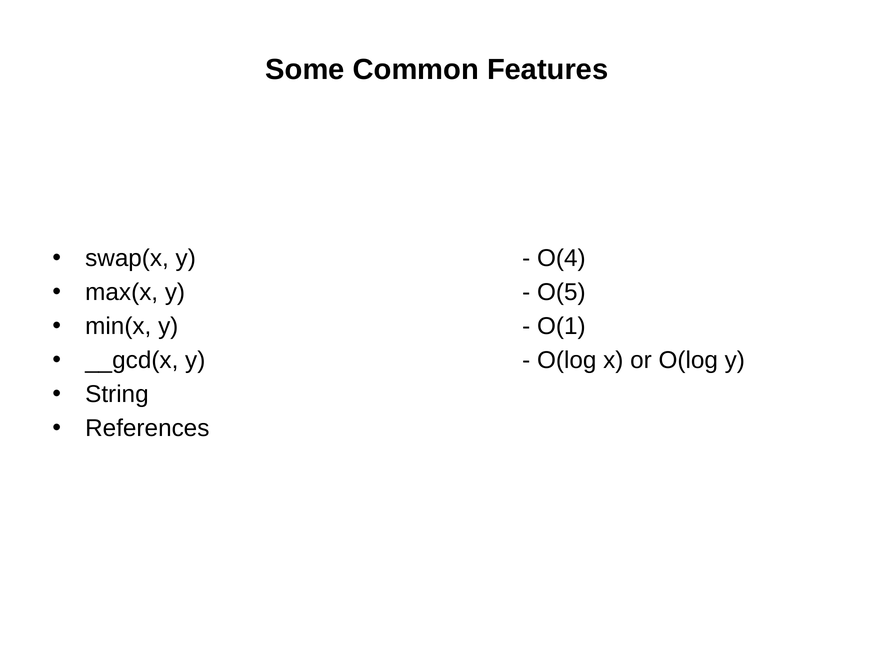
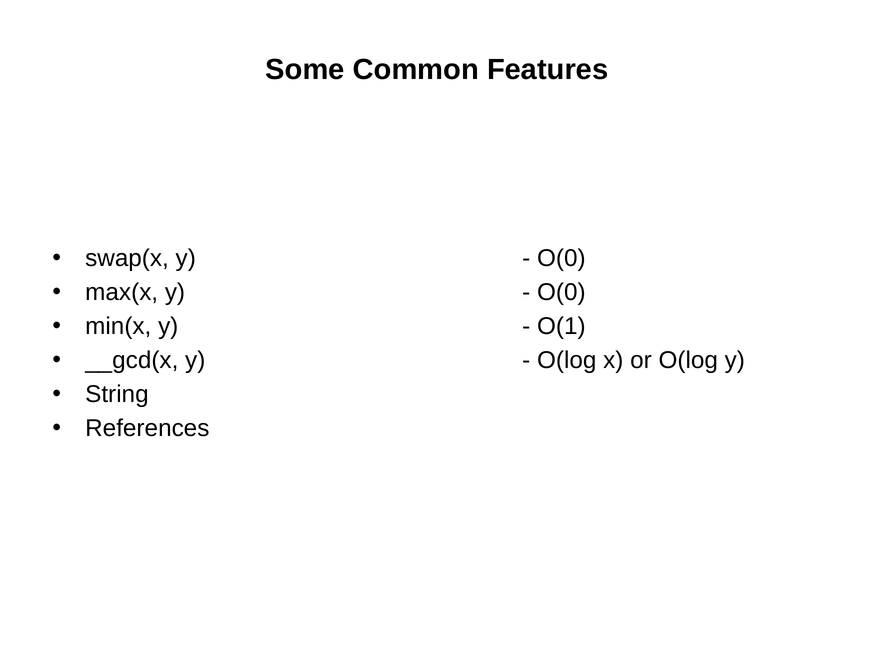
O(4: O(4 -> O(0 (561, 259)
O(5: O(5 -> O(0 (561, 293)
